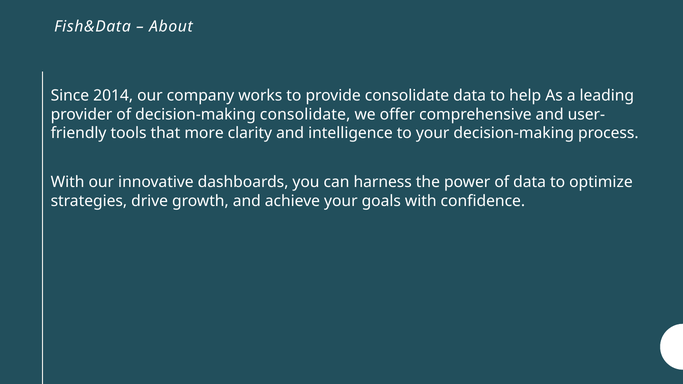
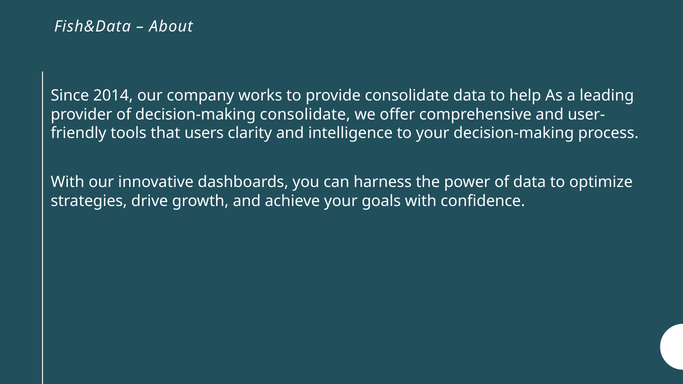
more: more -> users (204, 133)
